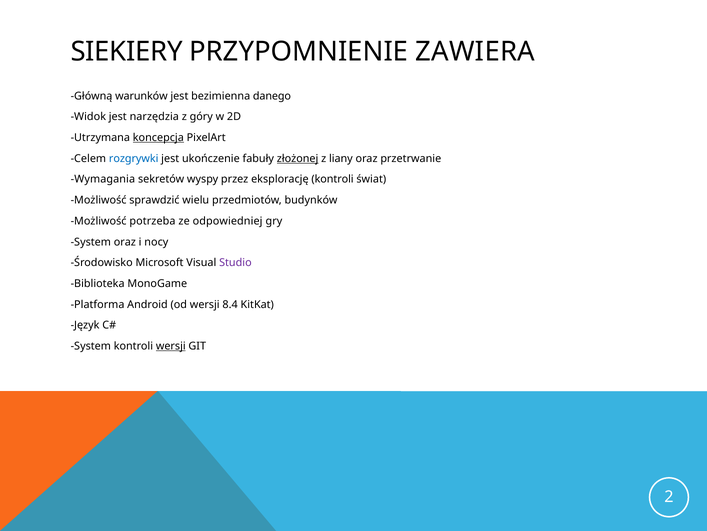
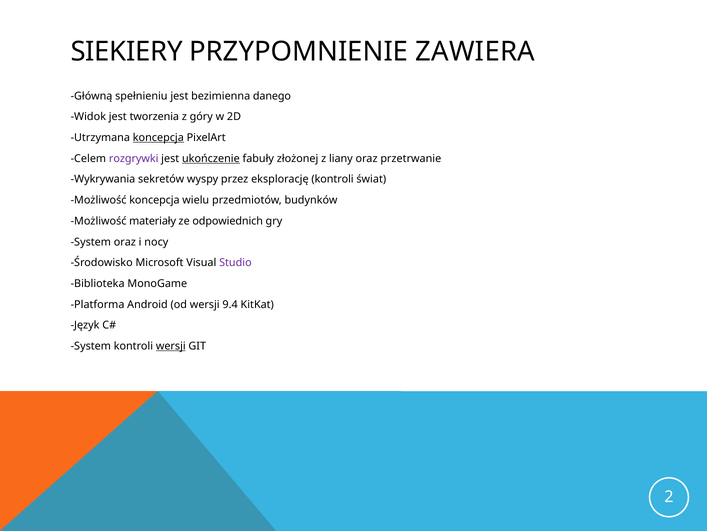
warunków: warunków -> spełnieniu (141, 96)
narzędzia: narzędzia -> tworzenia (154, 117)
rozgrywki colour: blue -> purple (134, 158)
ukończenie underline: none -> present (211, 158)
złożonej underline: present -> none (298, 158)
Wymagania: Wymagania -> Wykrywania (103, 179)
Możliwość sprawdzić: sprawdzić -> koncepcja (154, 200)
potrzeba: potrzeba -> materiały (153, 221)
odpowiedniej: odpowiedniej -> odpowiednich (228, 221)
8.4: 8.4 -> 9.4 (230, 304)
